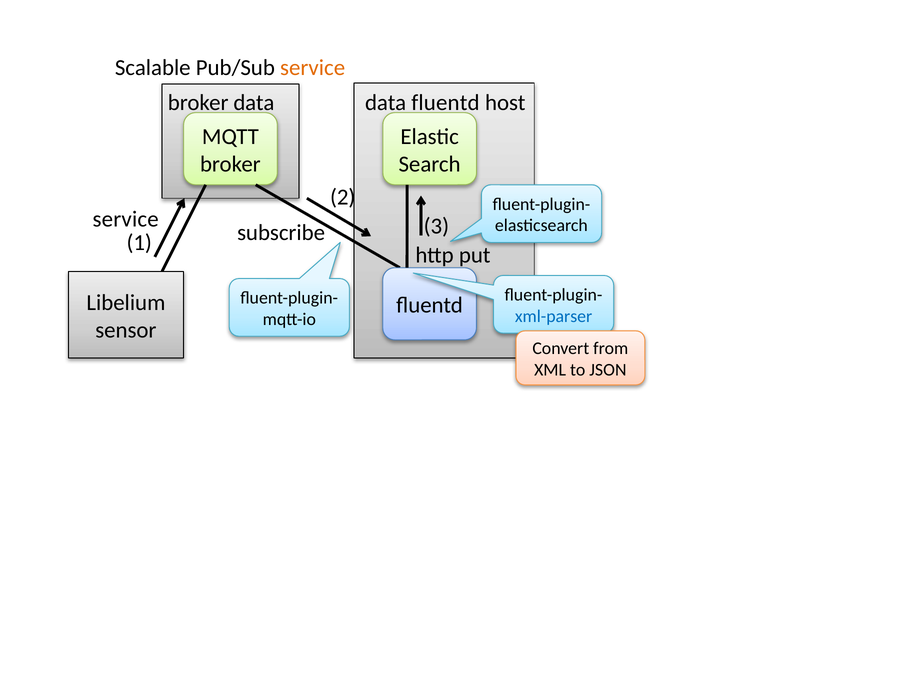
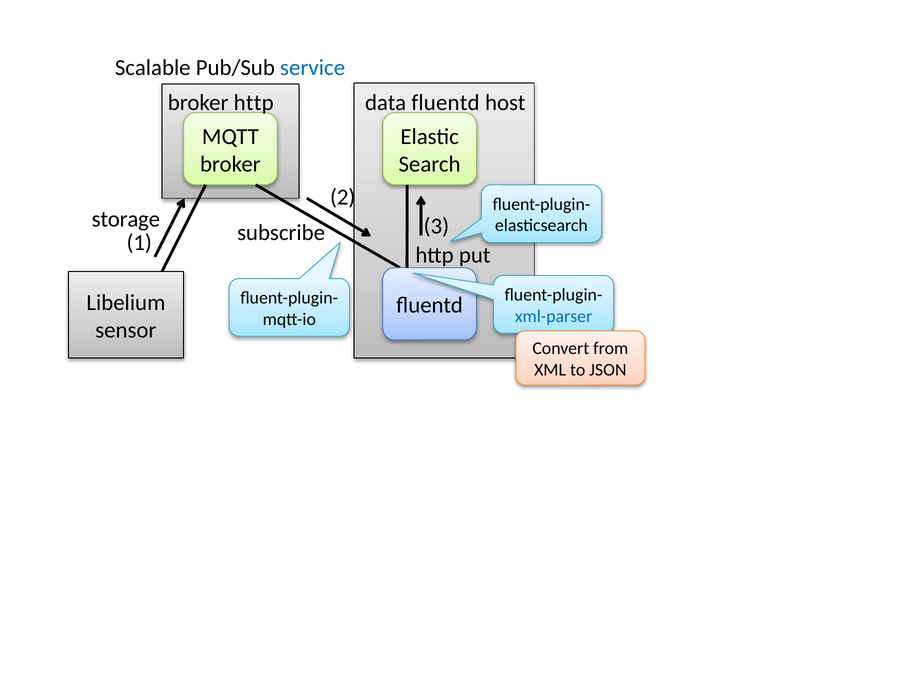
service colour: orange -> blue (313, 67)
broker data: data -> http (254, 103)
service: service -> storage (126, 219)
